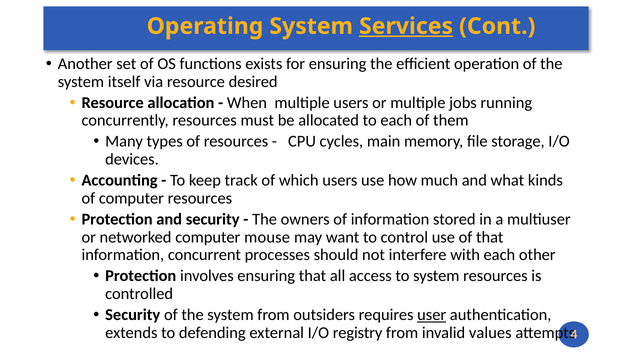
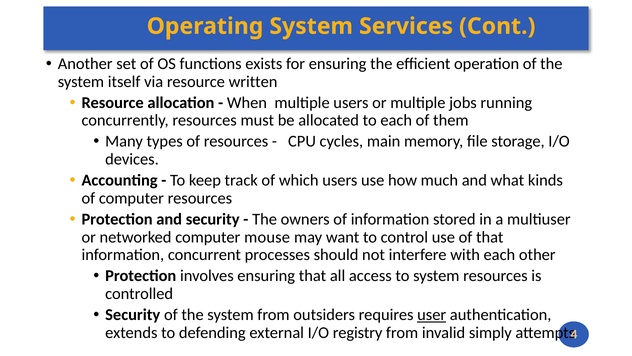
Services underline: present -> none (406, 26)
desired: desired -> written (253, 81)
values: values -> simply (490, 332)
